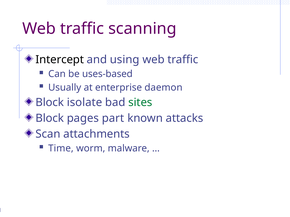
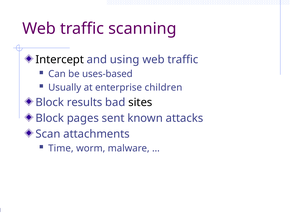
daemon: daemon -> children (163, 88)
isolate: isolate -> results (85, 103)
sites colour: green -> black (140, 103)
part: part -> sent (113, 118)
